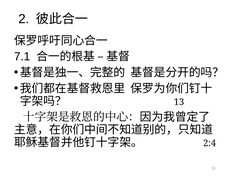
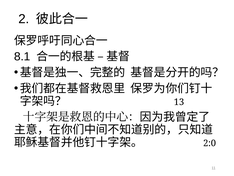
7.1: 7.1 -> 8.1 (22, 56)
2:4: 2:4 -> 2:0 (210, 143)
